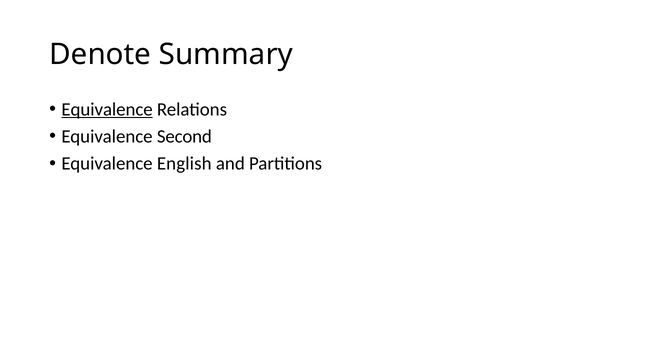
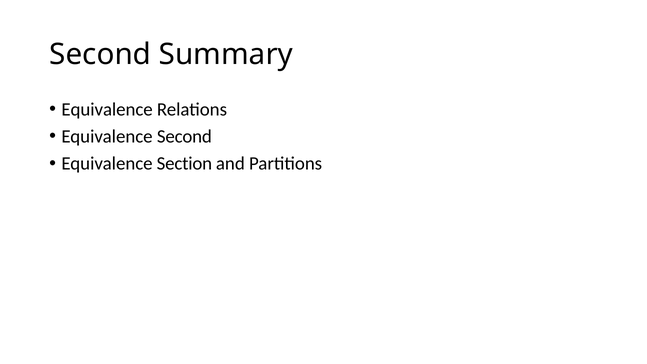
Denote: Denote -> Second (100, 54)
Equivalence underline: present -> none (107, 109)
English: English -> Section (184, 164)
